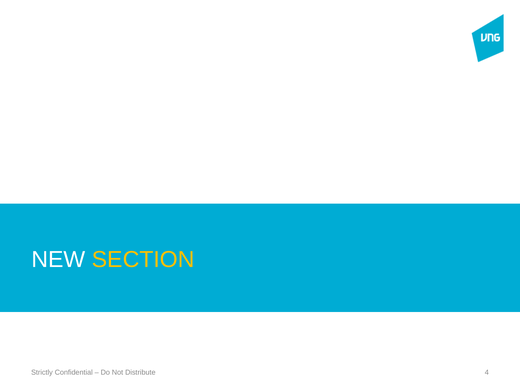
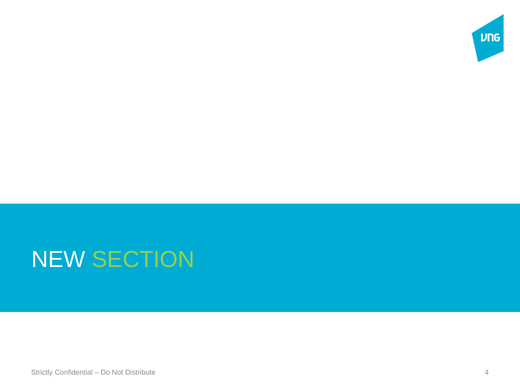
SECTION colour: yellow -> light green (143, 259)
